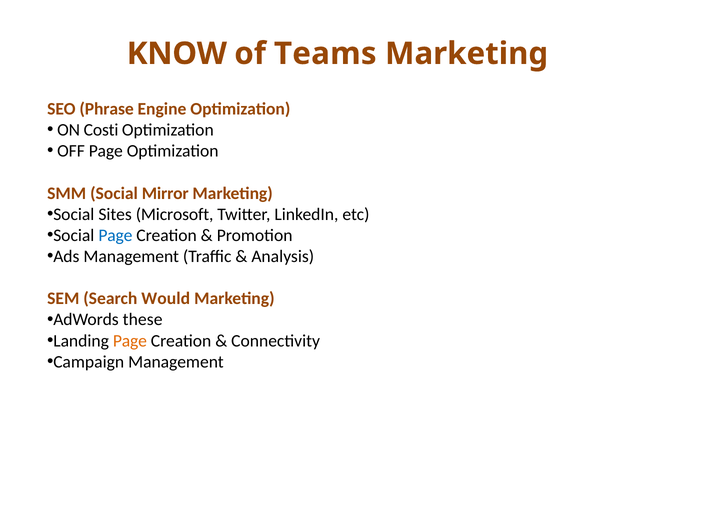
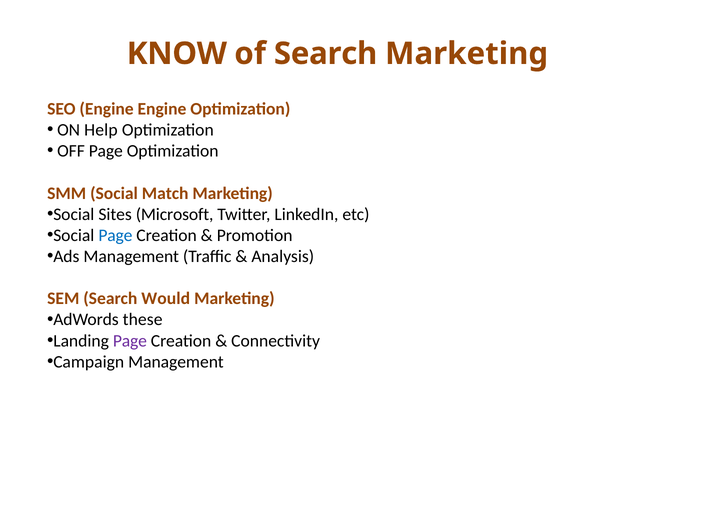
of Teams: Teams -> Search (326, 54)
SEO Phrase: Phrase -> Engine (107, 109)
Costi: Costi -> Help (101, 130)
Mirror: Mirror -> Match (165, 193)
Page colour: orange -> purple (130, 341)
